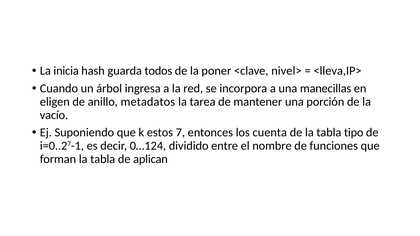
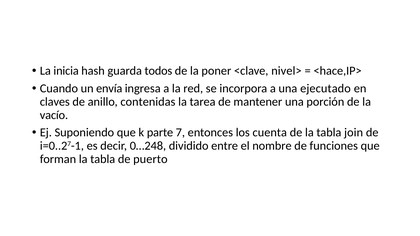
<lleva,IP>: <lleva,IP> -> <hace,IP> (338, 71)
árbol: árbol -> envía (109, 89)
manecillas: manecillas -> ejecutado (325, 89)
eligen: eligen -> claves (55, 102)
metadatos: metadatos -> contenidas (148, 102)
estos: estos -> parte (160, 133)
tipo: tipo -> join (354, 133)
0…124: 0…124 -> 0…248 (148, 146)
aplican: aplican -> puerto (150, 159)
